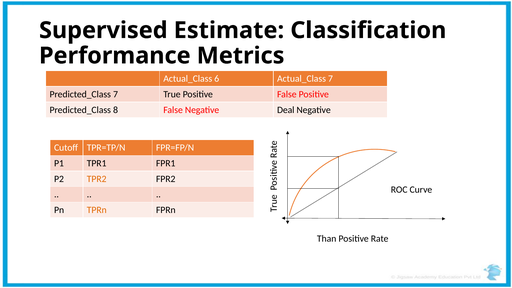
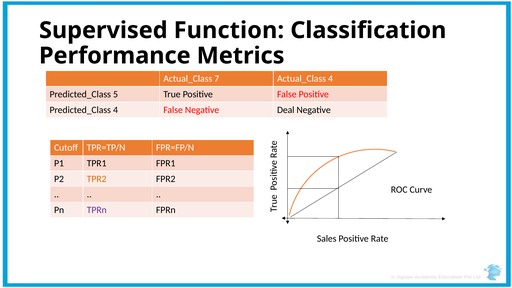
Estimate: Estimate -> Function (229, 30)
6: 6 -> 7 (217, 79)
7: 7 -> 4 (331, 79)
7: 7 -> 5 (116, 94)
8: 8 -> 4 (116, 110)
TPRn colour: orange -> purple (97, 210)
Than: Than -> Sales (327, 239)
